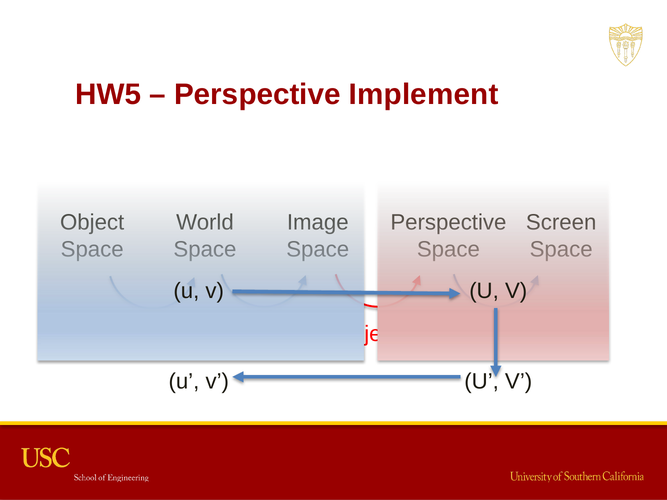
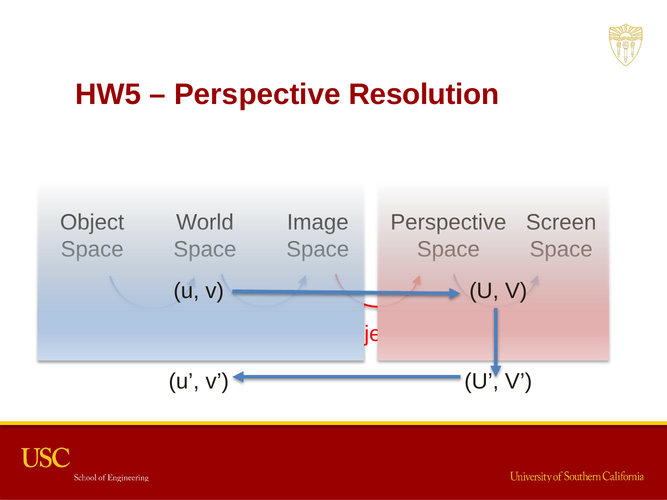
Implement: Implement -> Resolution (424, 94)
